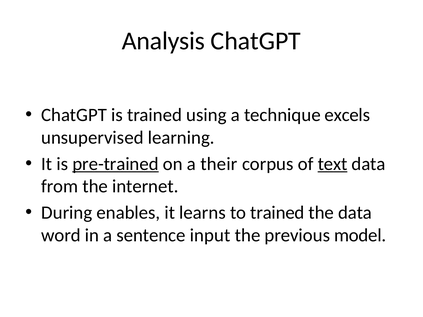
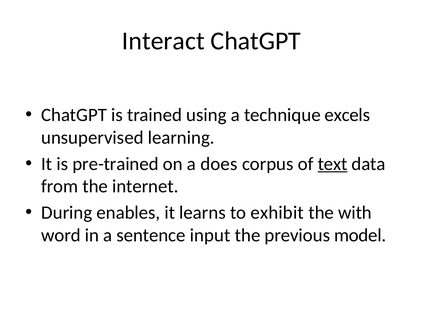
Analysis: Analysis -> Interact (163, 41)
pre-trained underline: present -> none (116, 164)
their: their -> does (219, 164)
to trained: trained -> exhibit (277, 213)
the data: data -> with (355, 213)
